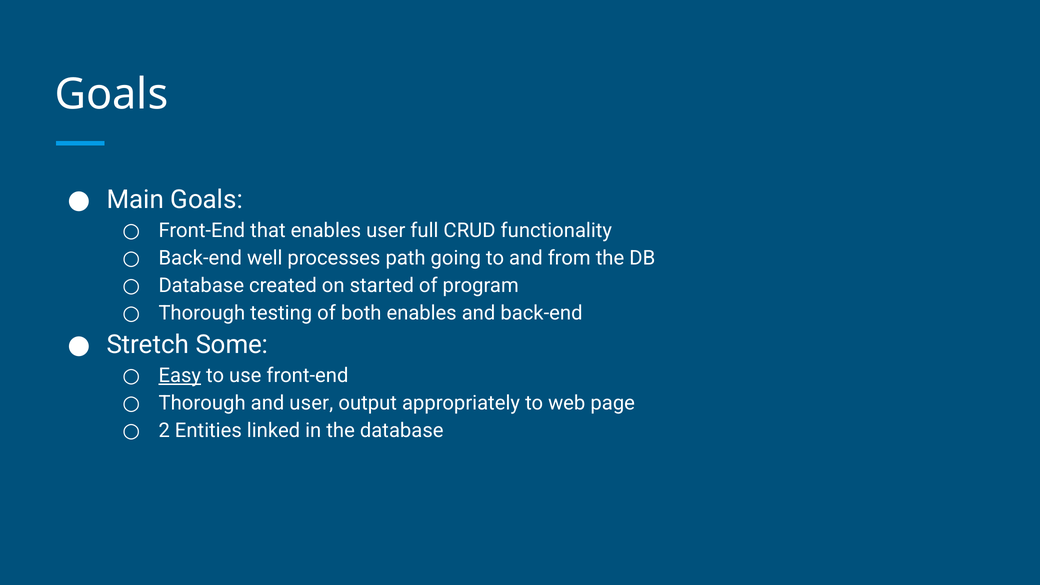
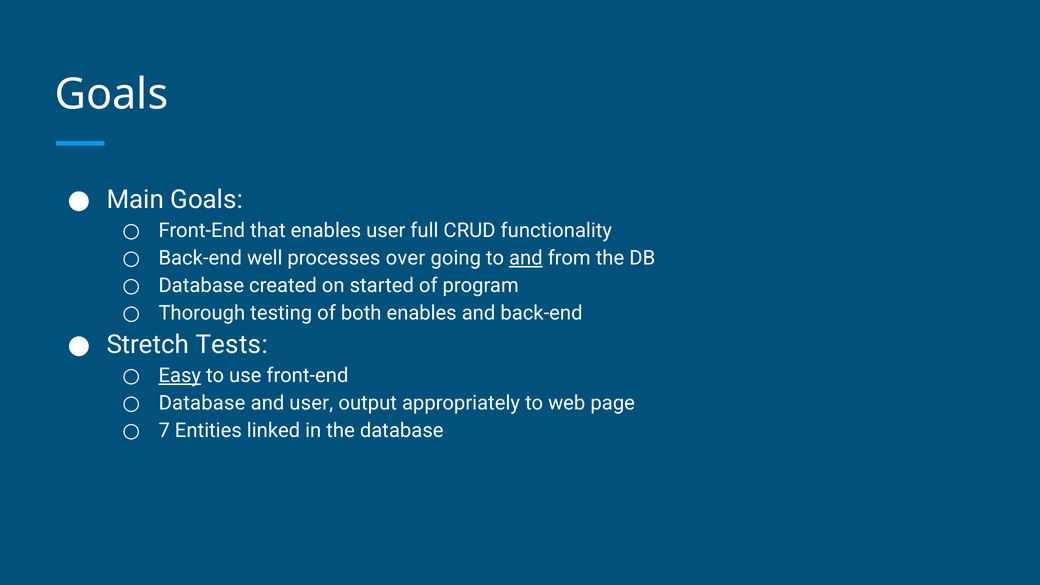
path: path -> over (405, 258)
and underline: none -> present (526, 258)
Some: Some -> Tests (232, 345)
Thorough: Thorough -> Database (202, 403)
2: 2 -> 7 (164, 431)
